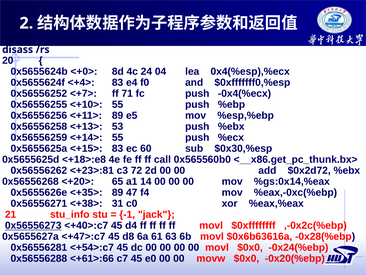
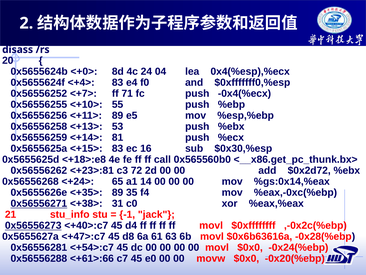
<+14> 55: 55 -> 81 (118, 137)
60: 60 -> 16 (146, 148)
<+20>: <+20> -> <+24> (78, 181)
47: 47 -> 35 (132, 192)
0x56556271 underline: none -> present (39, 203)
